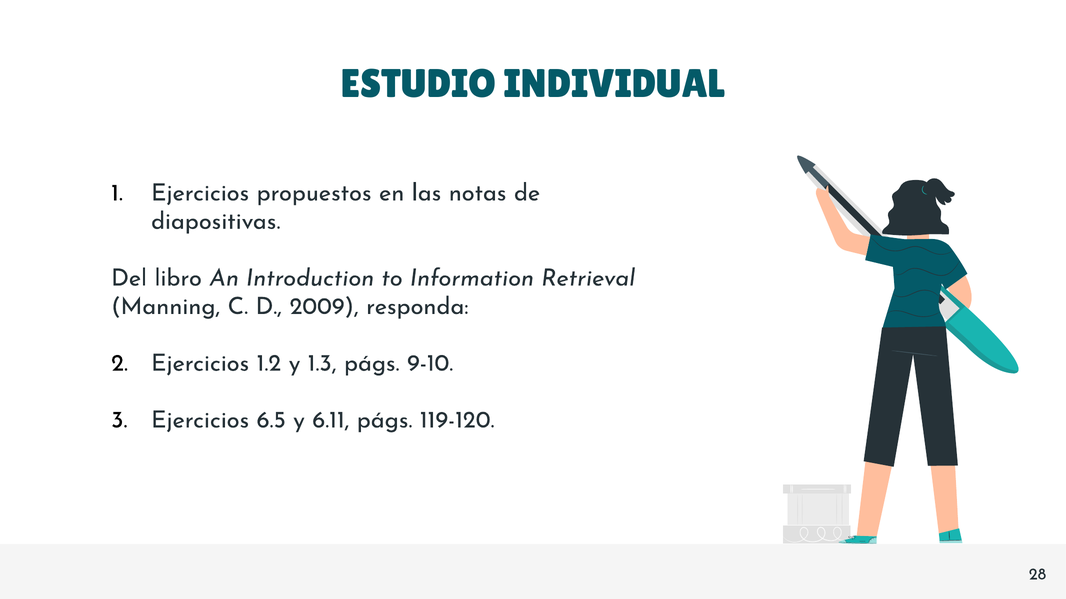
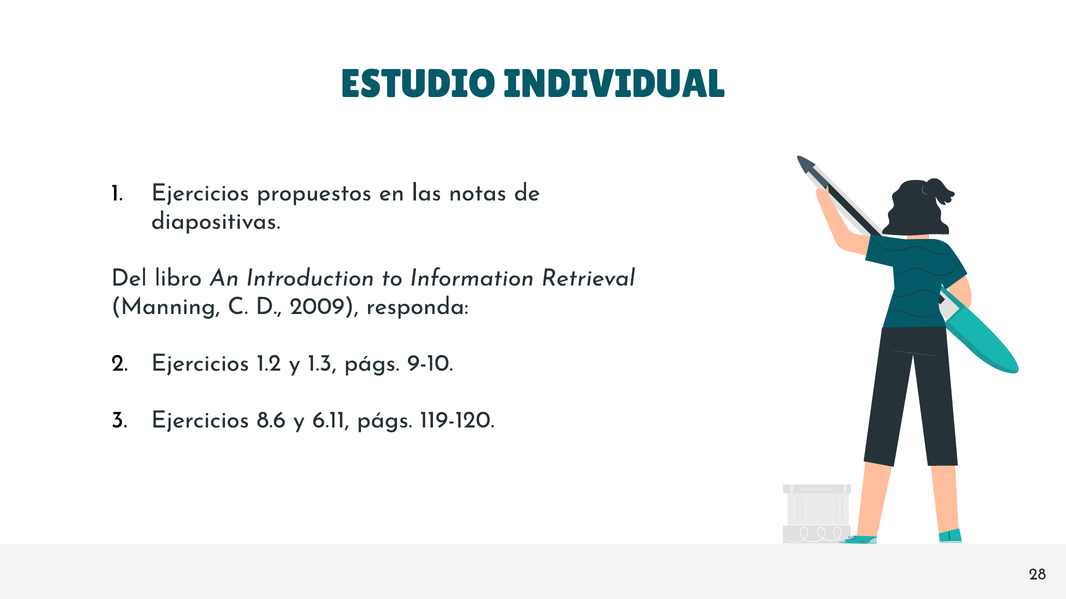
6.5: 6.5 -> 8.6 (271, 420)
